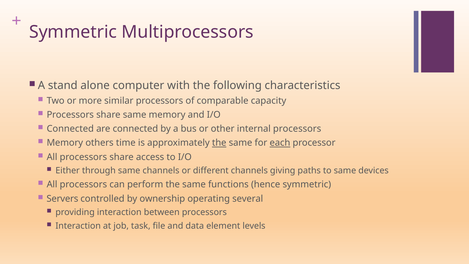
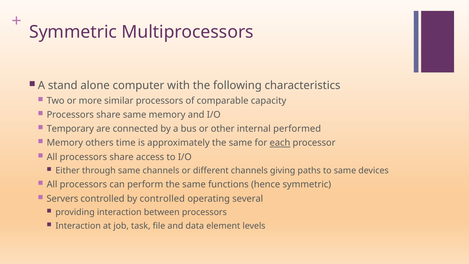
Connected: Connected -> Temporary (70, 129)
internal processors: processors -> performed (297, 129)
the underline: present -> none (219, 143)
by ownership: ownership -> controlled (162, 199)
